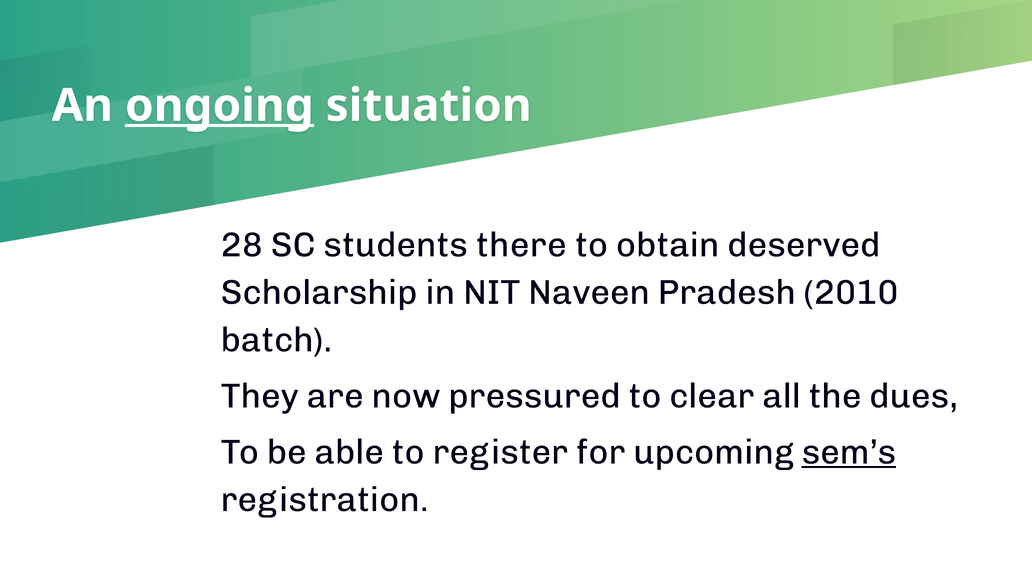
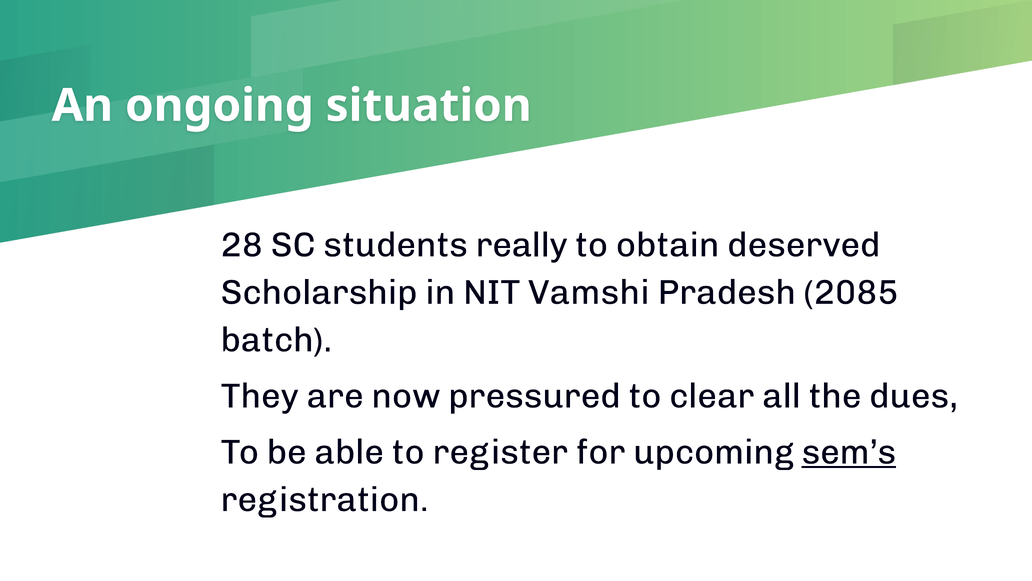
ongoing underline: present -> none (219, 106)
there: there -> really (522, 245)
Naveen: Naveen -> Vamshi (589, 292)
2010: 2010 -> 2085 (851, 292)
